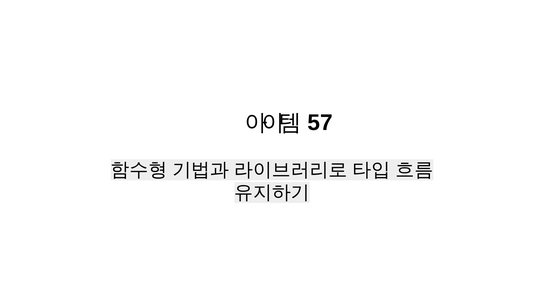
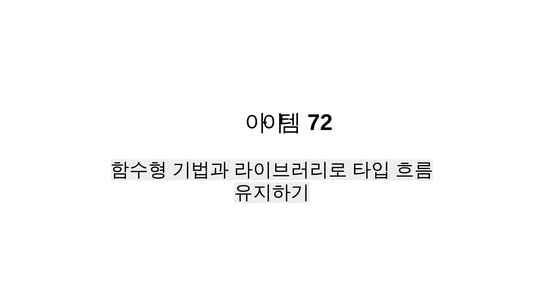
57: 57 -> 72 (320, 123)
